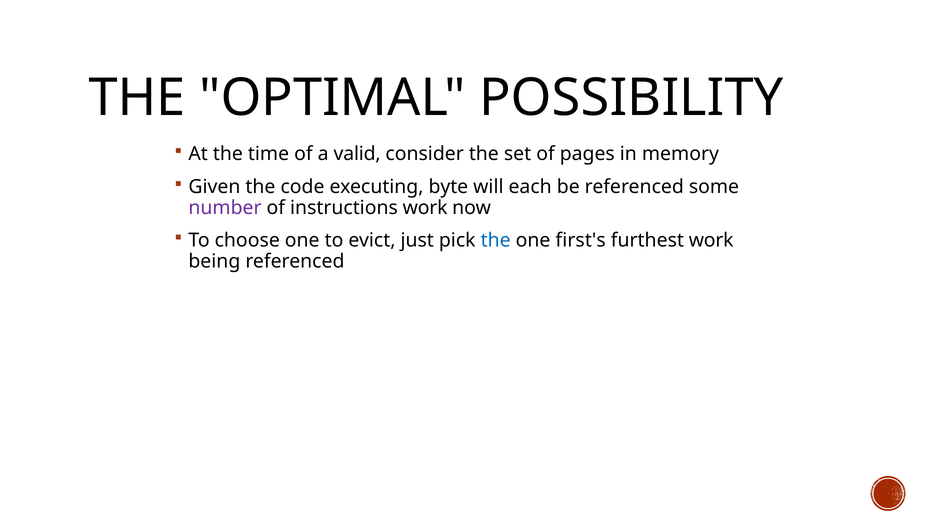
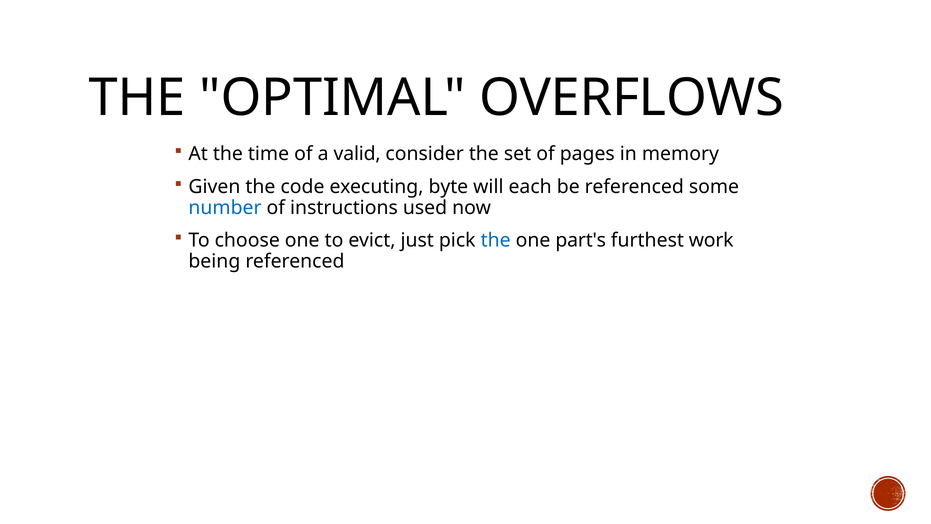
POSSIBILITY: POSSIBILITY -> OVERFLOWS (632, 98)
number colour: purple -> blue (225, 207)
instructions work: work -> used (425, 207)
first's: first's -> part's (581, 240)
